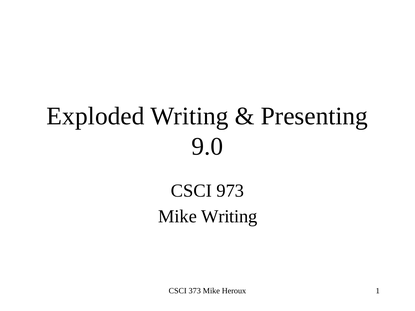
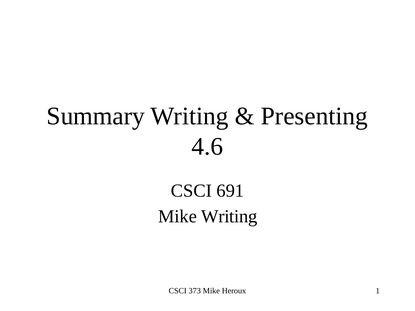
Exploded: Exploded -> Summary (96, 116)
9.0: 9.0 -> 4.6 (207, 147)
973: 973 -> 691 (230, 191)
